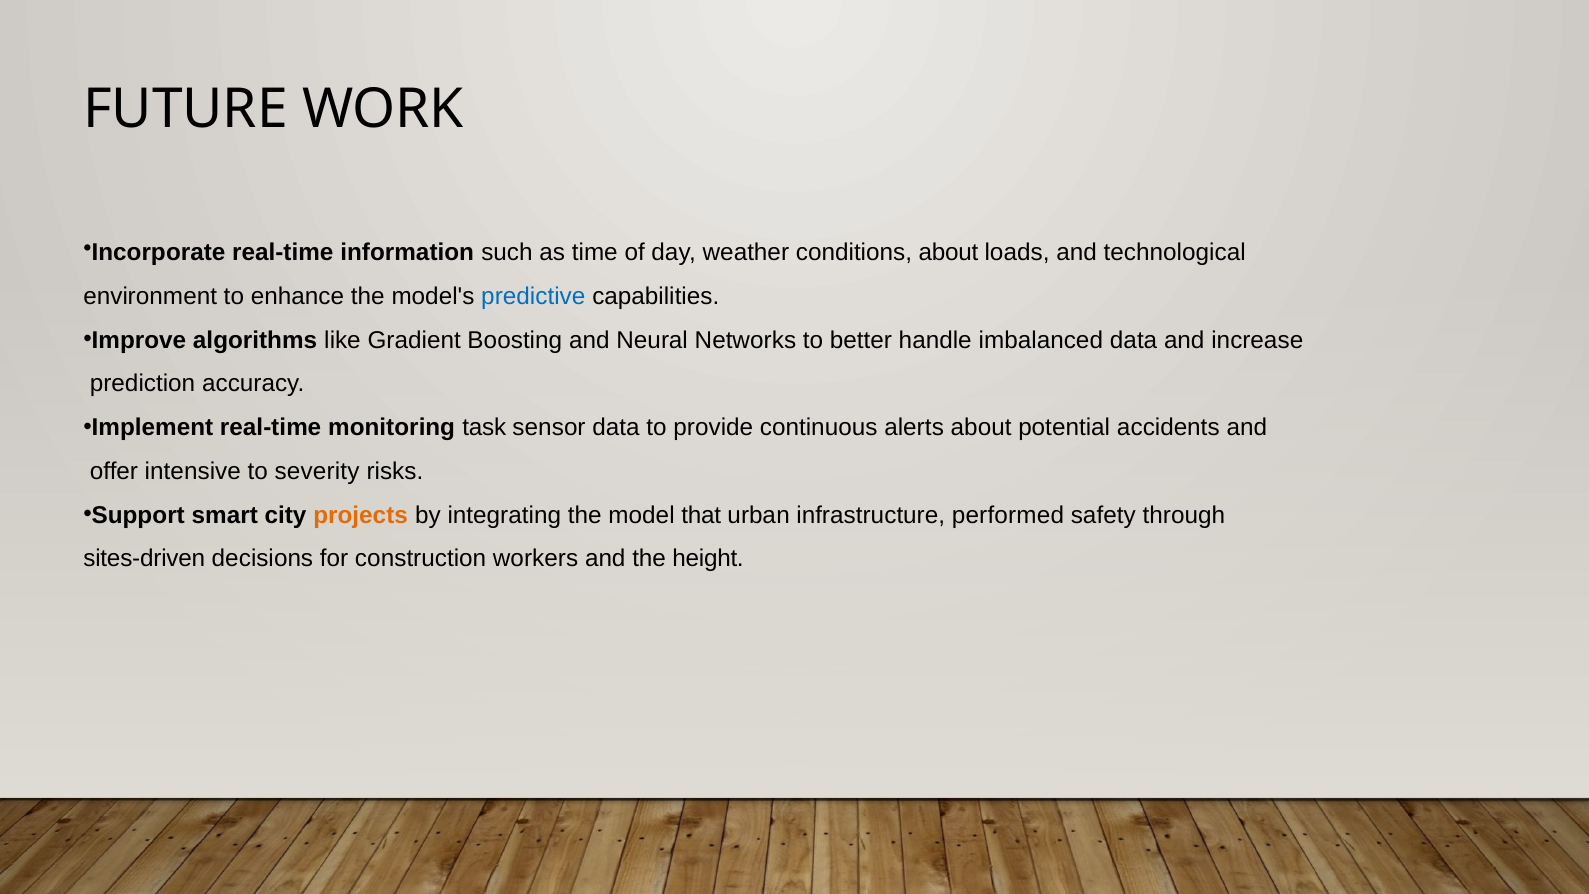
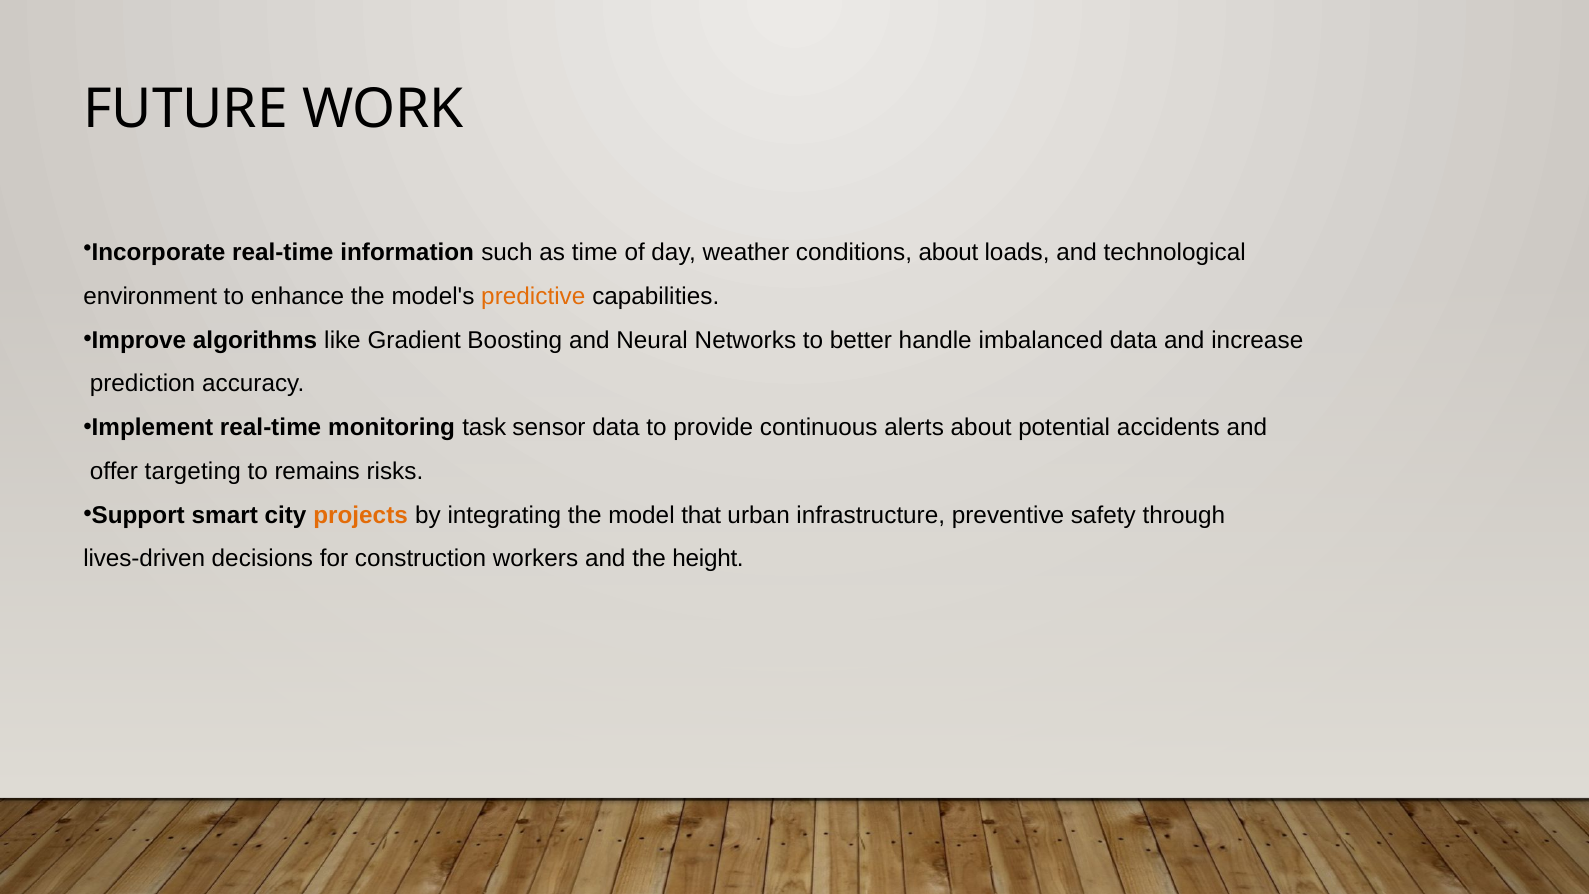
predictive colour: blue -> orange (533, 296)
intensive: intensive -> targeting (193, 471)
severity: severity -> remains (317, 471)
performed: performed -> preventive (1008, 515)
sites-driven: sites-driven -> lives-driven (144, 559)
